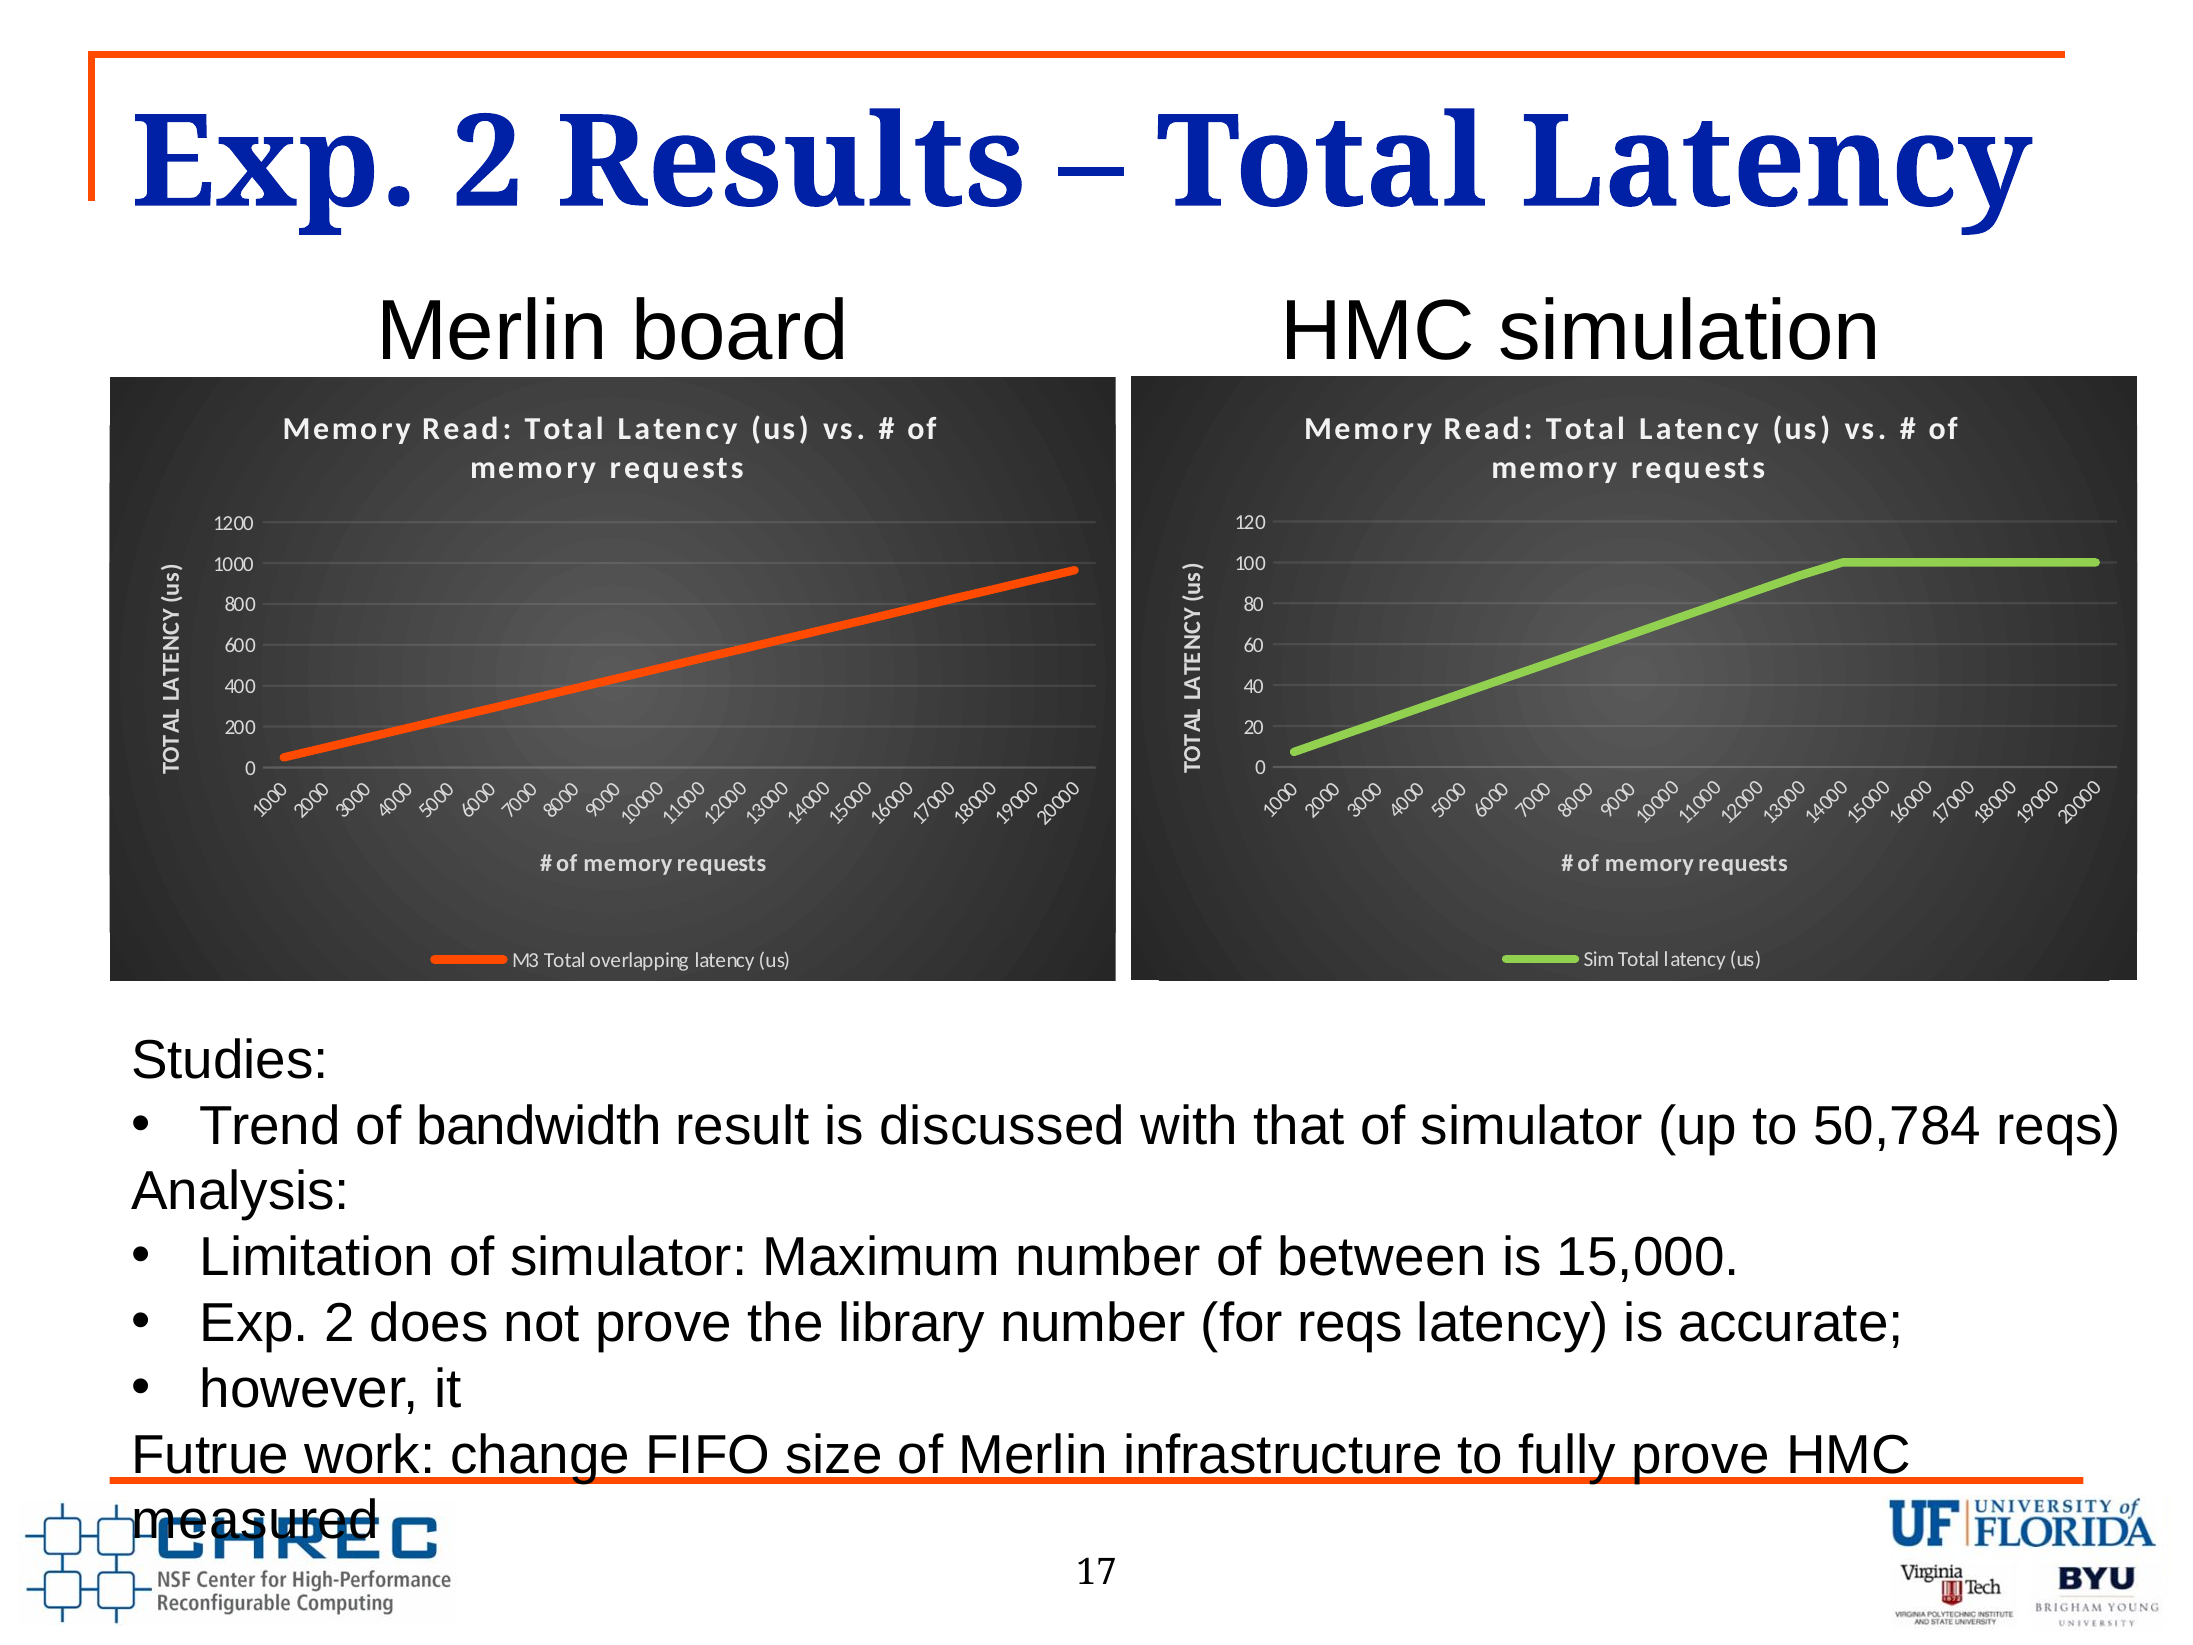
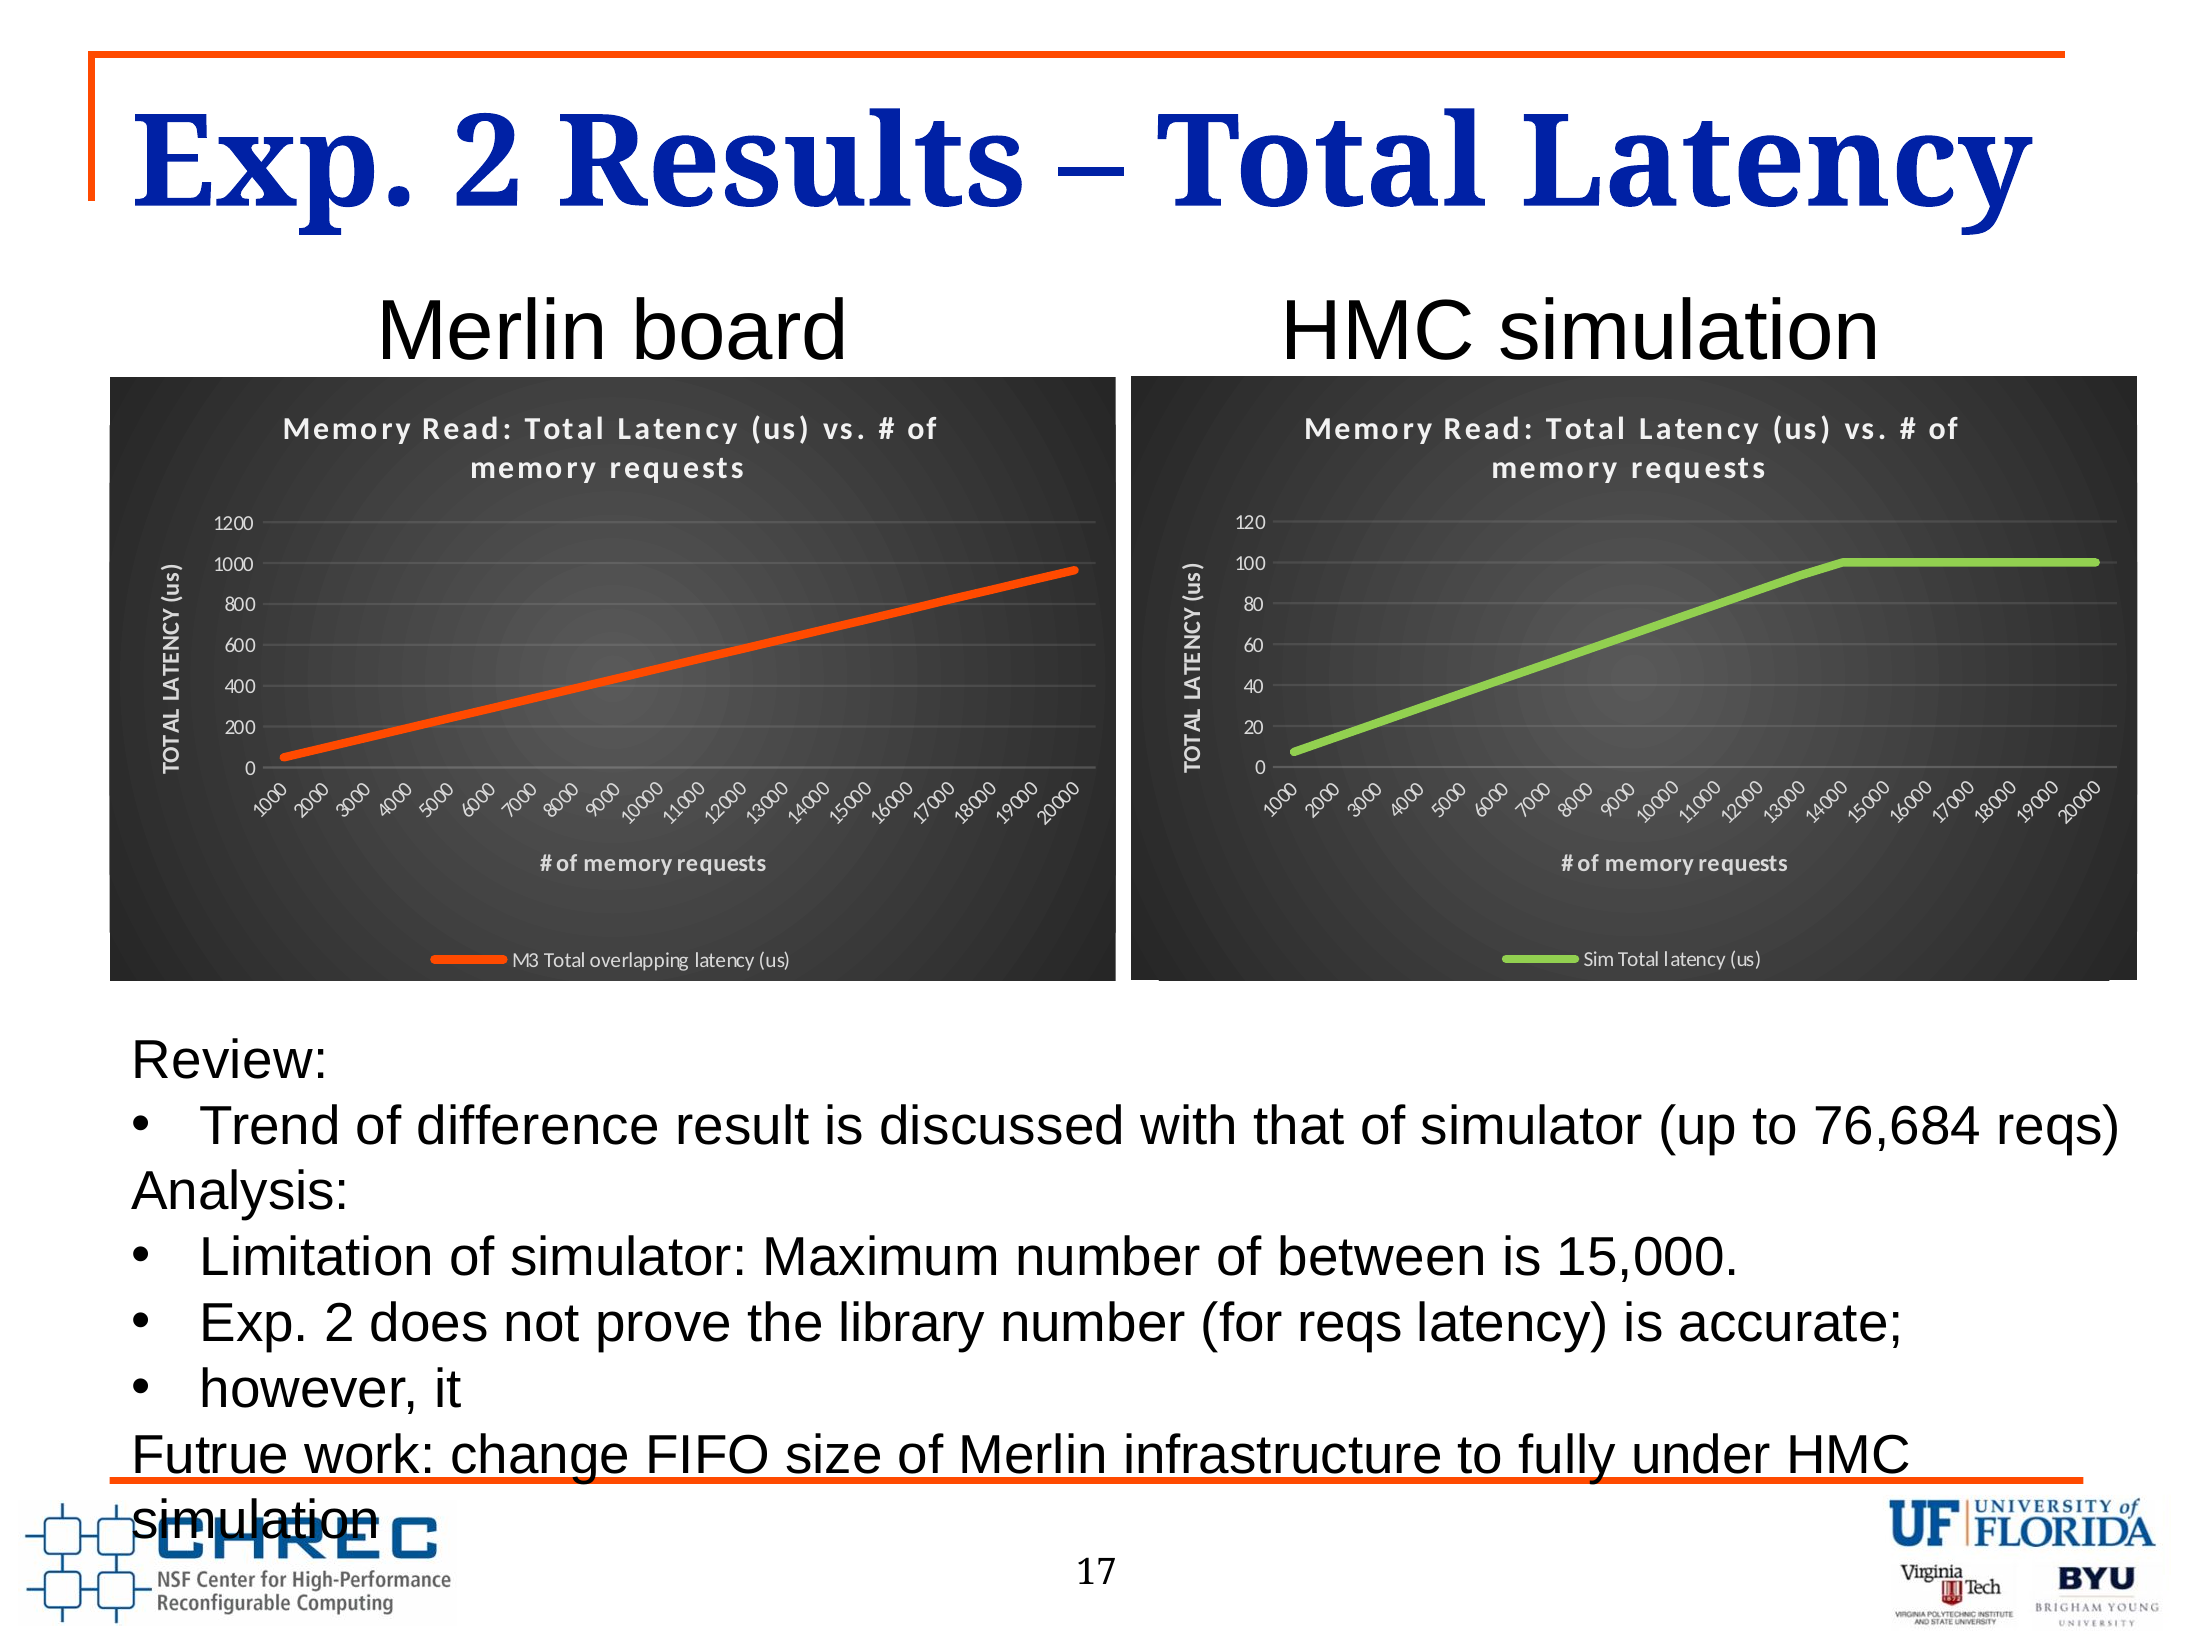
Studies: Studies -> Review (230, 1060)
bandwidth: bandwidth -> difference (538, 1126)
50,784: 50,784 -> 76,684 (1897, 1126)
fully prove: prove -> under (1701, 1455)
measured: measured -> simulation (256, 1521)
